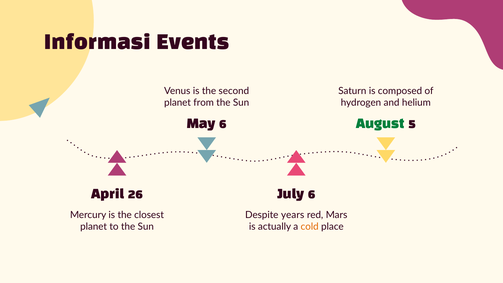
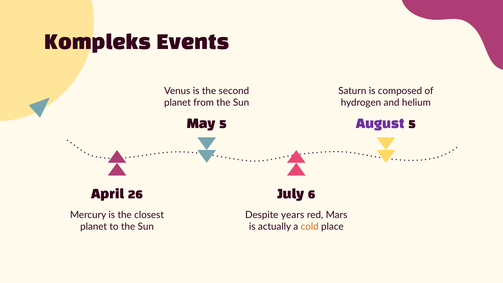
Informasi: Informasi -> Kompleks (98, 43)
May 6: 6 -> 5 (223, 124)
August colour: green -> purple (380, 124)
